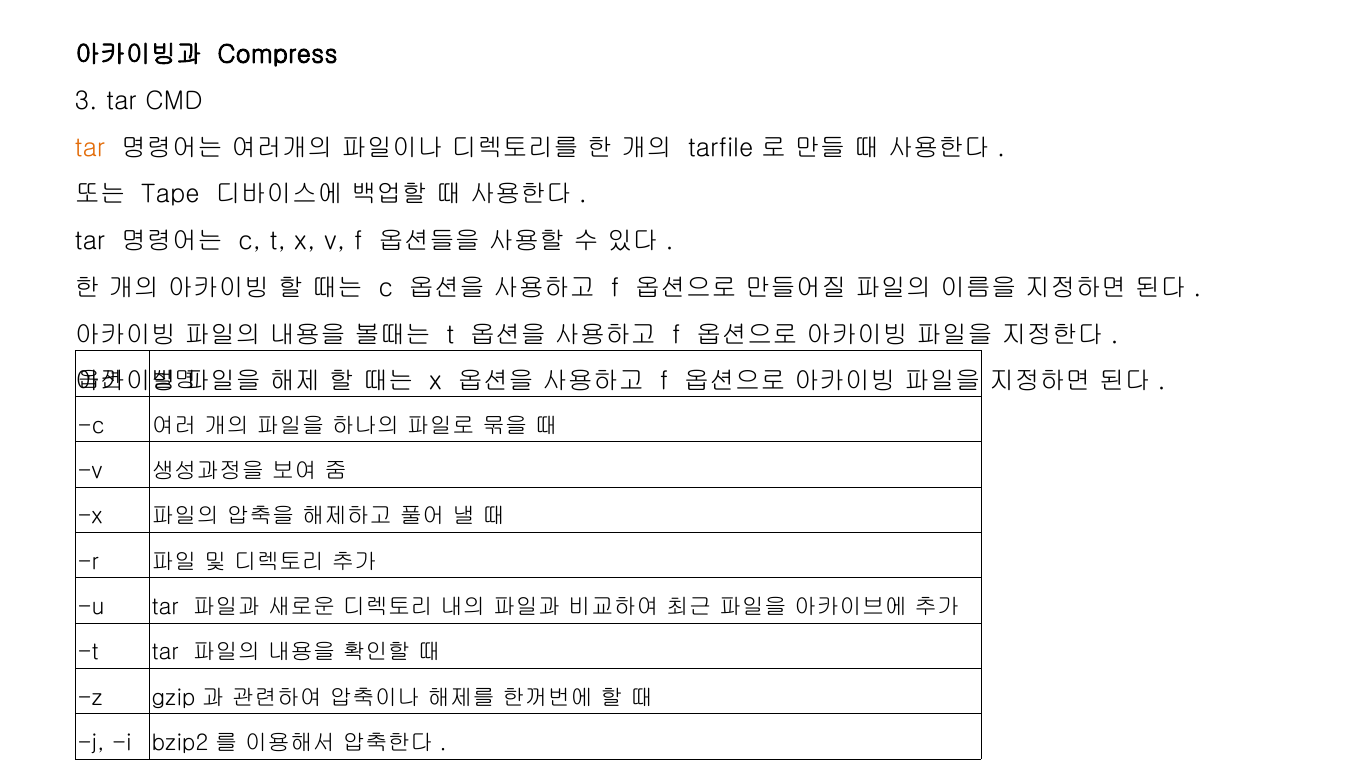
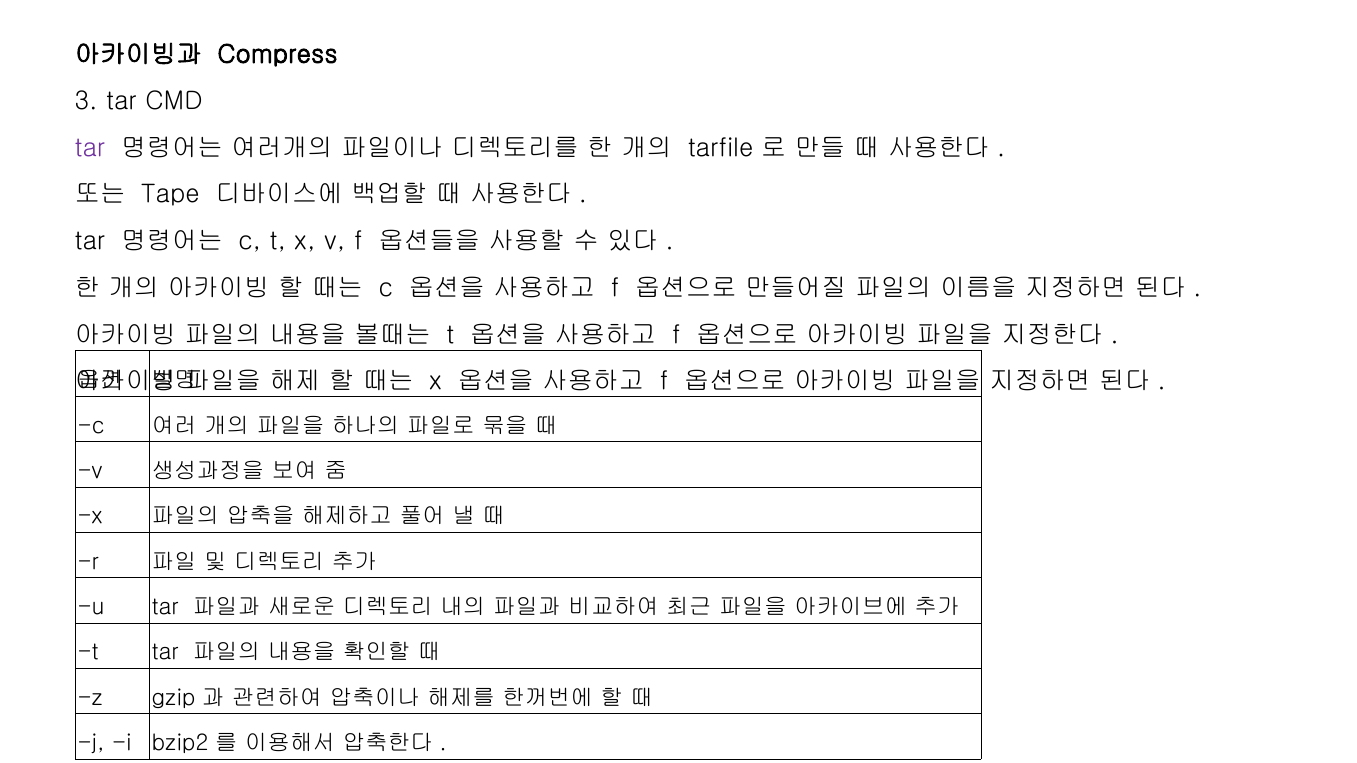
tar colour: orange -> purple (90, 148)
